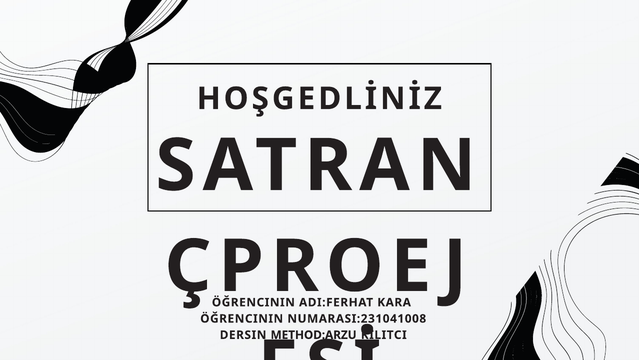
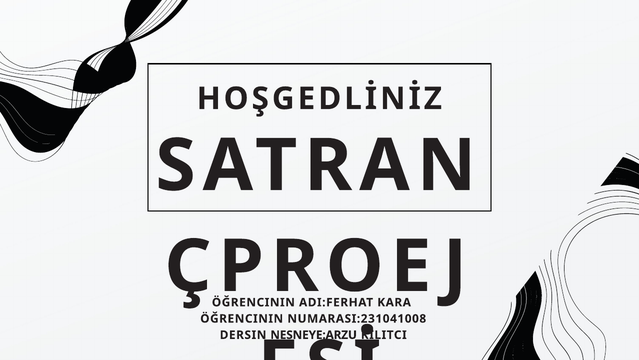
METHOD:ARZU: METHOD:ARZU -> NESNEYE:ARZU (314, 334)
